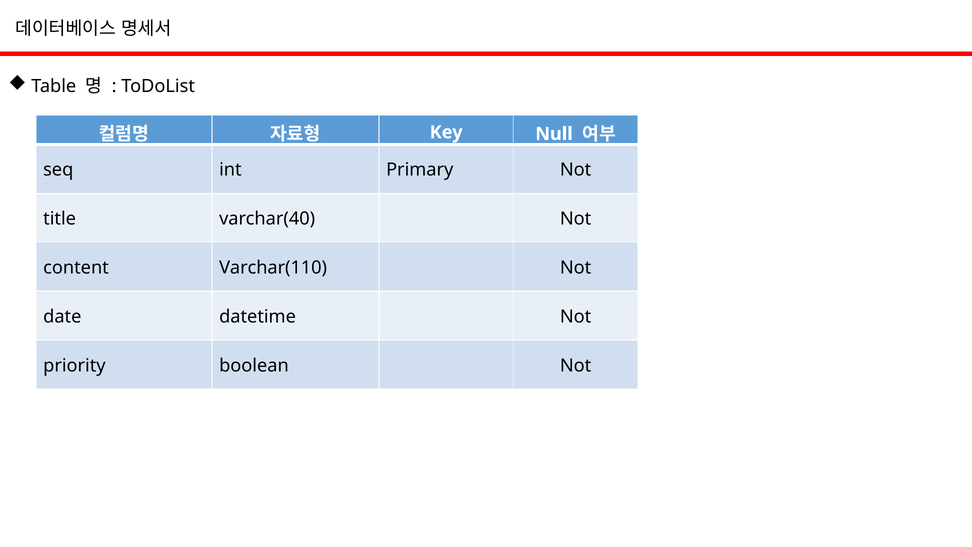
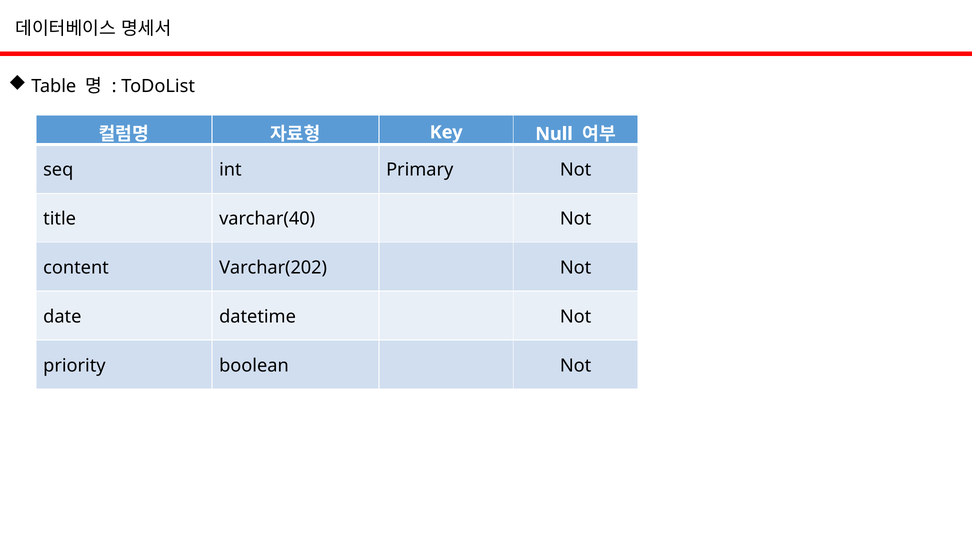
Varchar(110: Varchar(110 -> Varchar(202 (273, 268)
